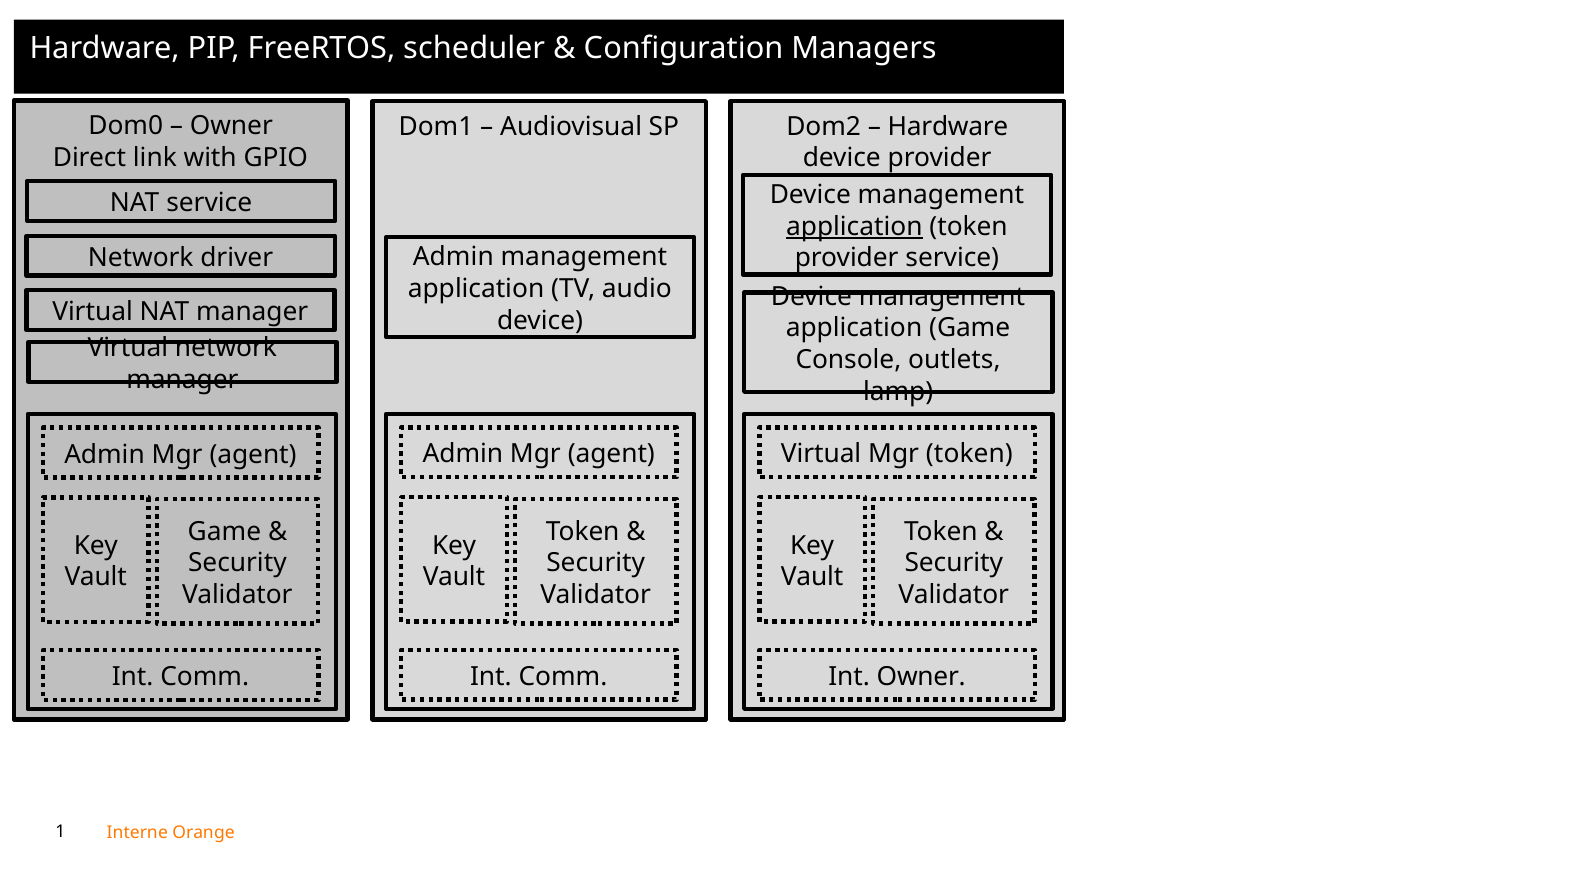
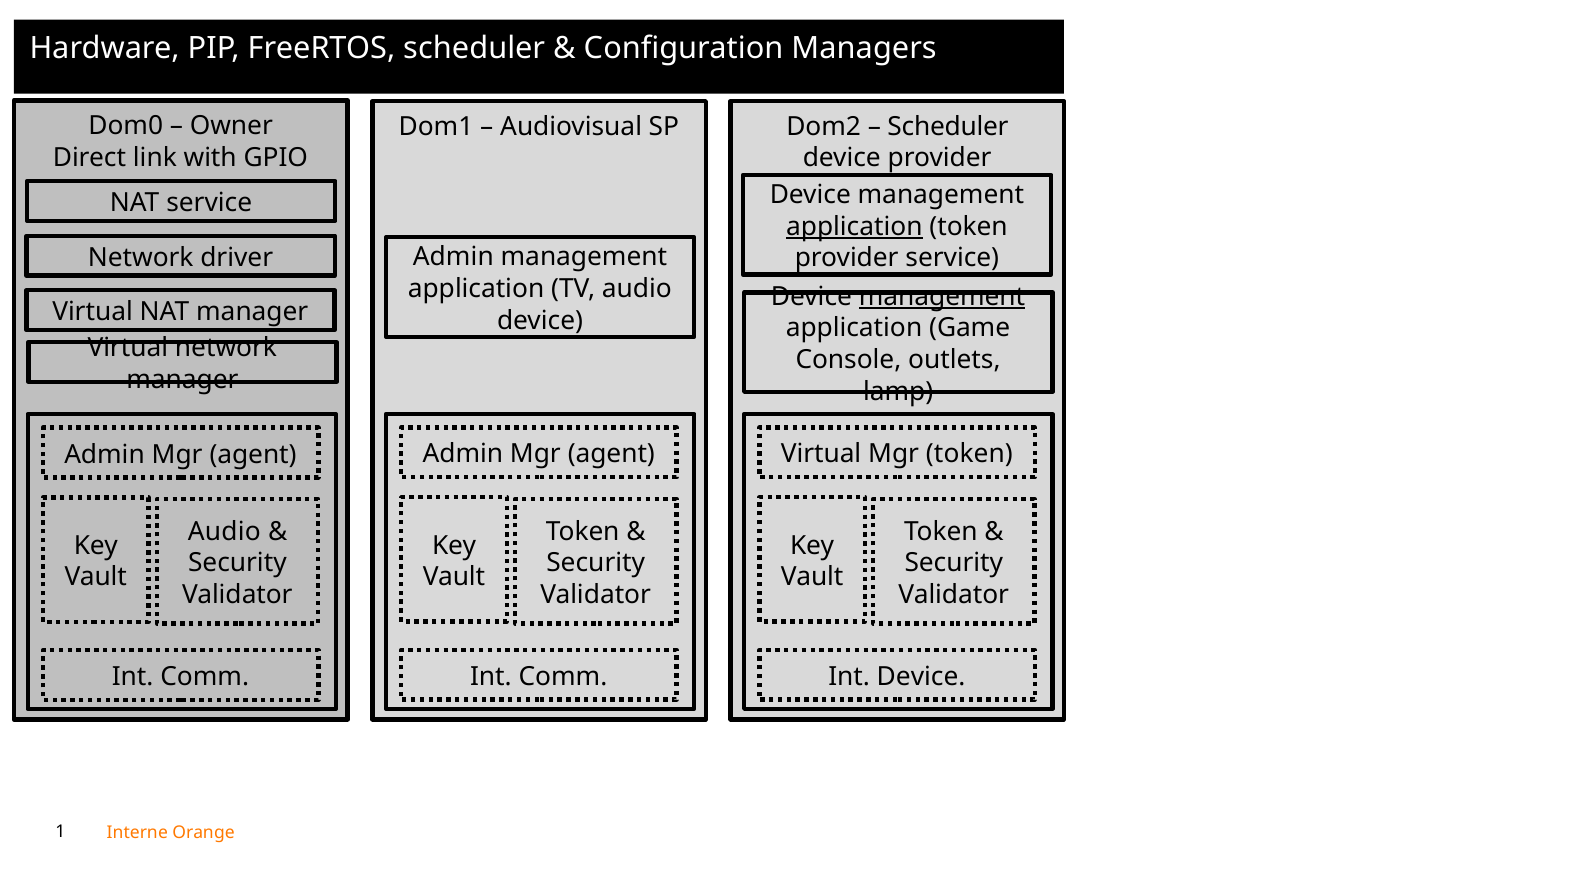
Hardware: Hardware -> Scheduler (948, 127)
management underline: none -> present (942, 296)
Game: Game -> Audio (224, 532)
Int Owner: Owner -> Device (921, 677)
